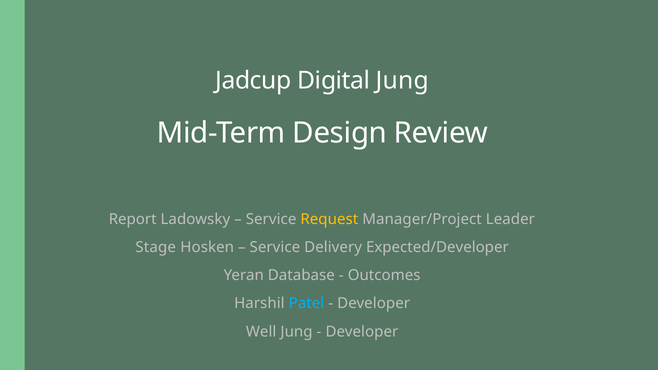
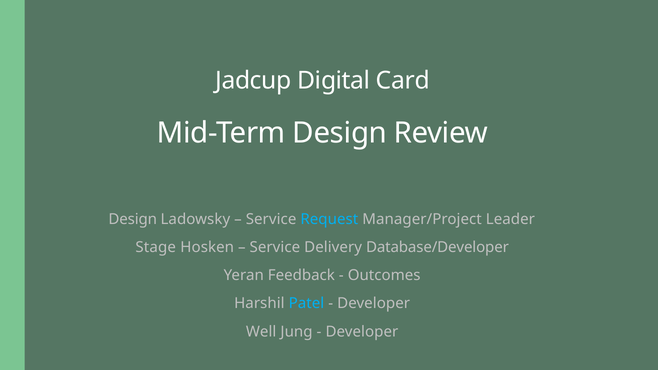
Digital Jung: Jung -> Card (403, 81)
Report: Report -> Design (133, 219)
Request colour: yellow -> light blue (329, 219)
Expected/Developer: Expected/Developer -> Database/Developer (437, 247)
Database: Database -> Feedback (301, 275)
